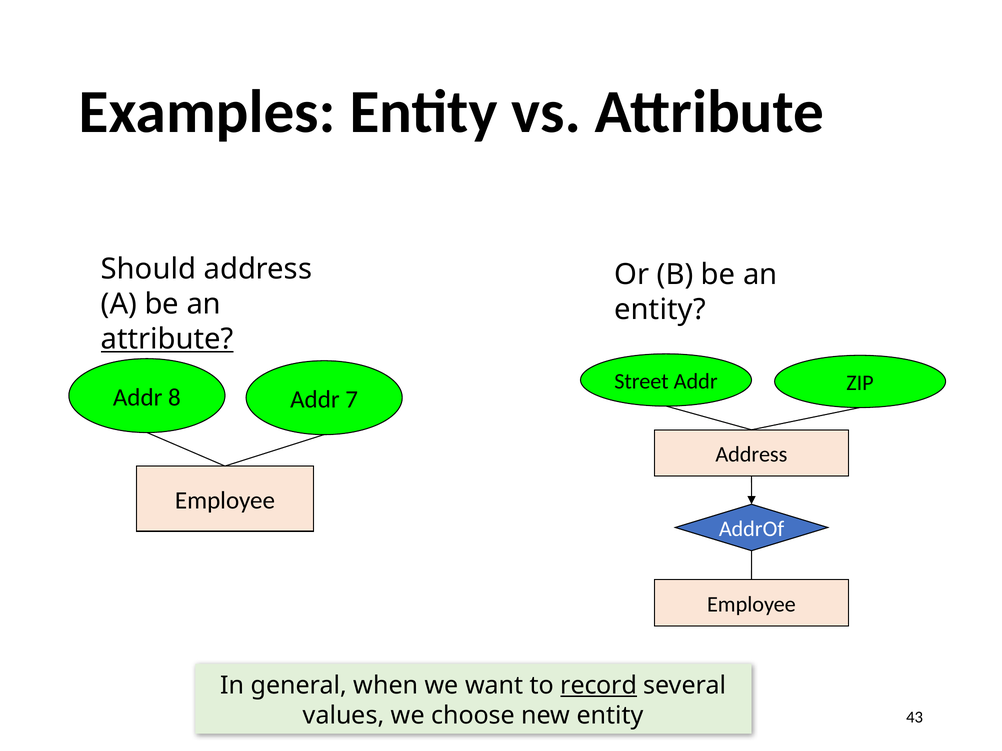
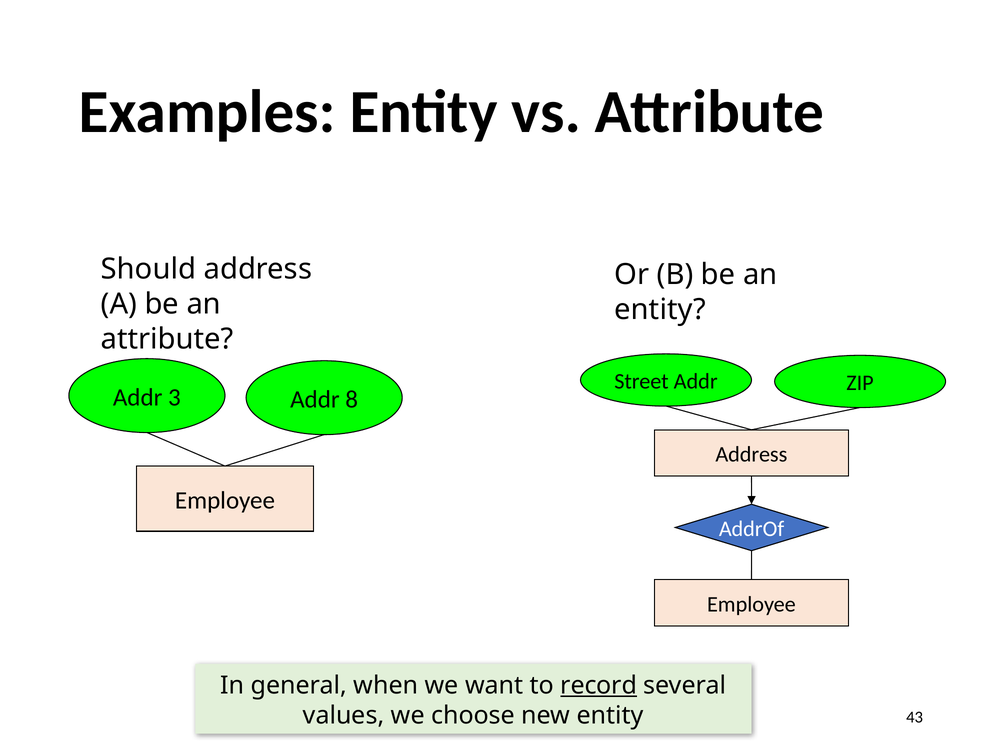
attribute underline: present -> none (167, 339)
8: 8 -> 3 (174, 398)
7: 7 -> 8 (352, 400)
